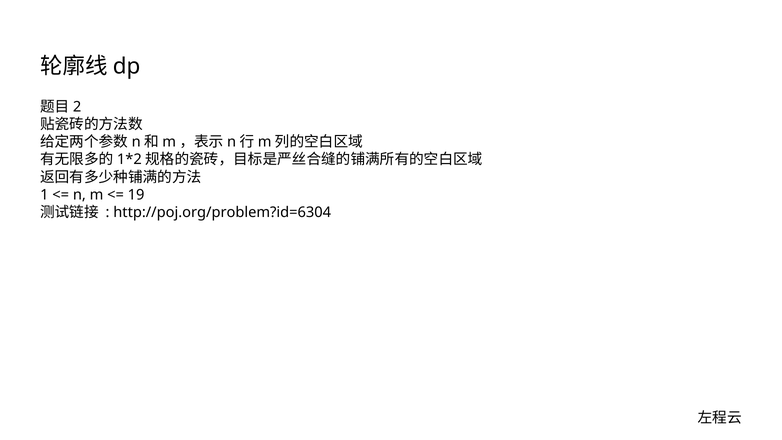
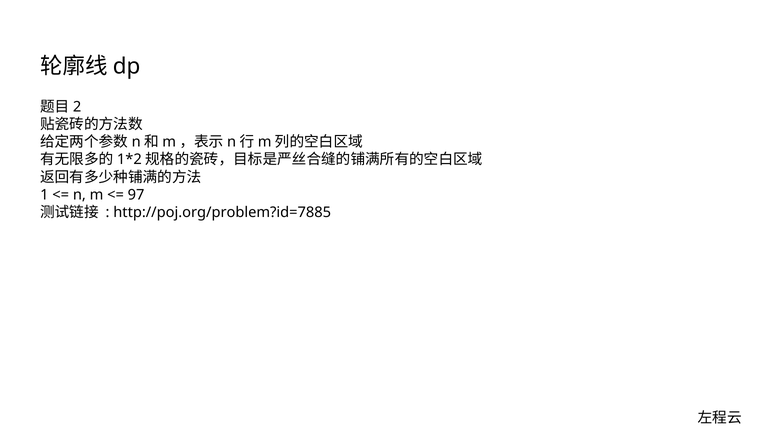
19: 19 -> 97 (136, 195)
http://poj.org/problem?id=6304: http://poj.org/problem?id=6304 -> http://poj.org/problem?id=7885 (222, 212)
